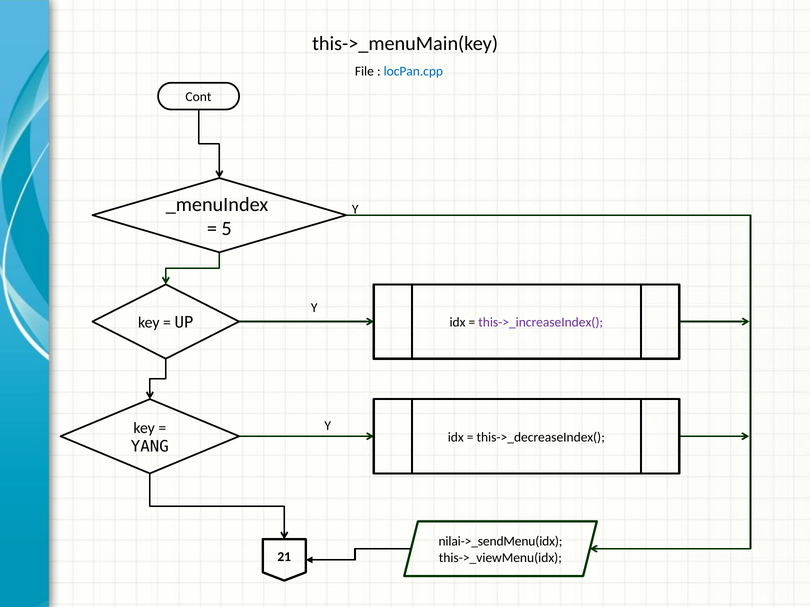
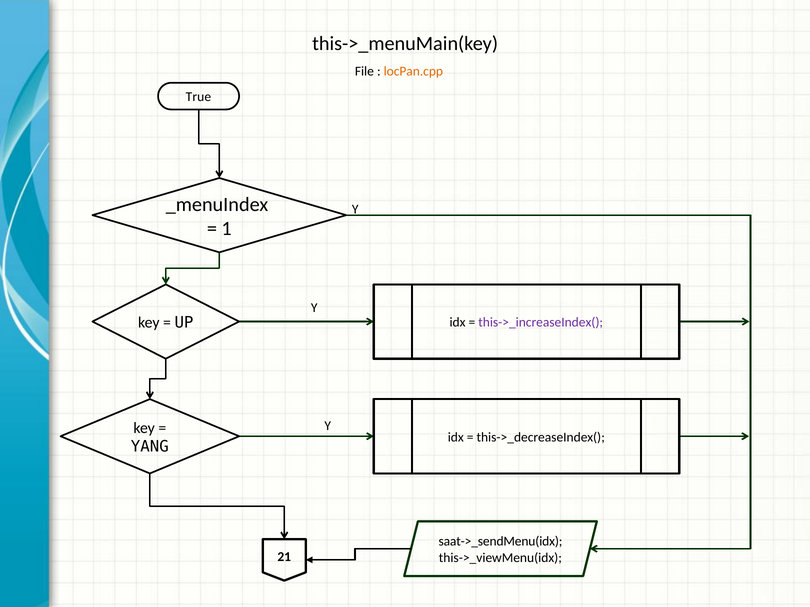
locPan.cpp colour: blue -> orange (413, 71)
Cont: Cont -> True (198, 97)
5: 5 -> 1 (227, 229)
nilai->_sendMenu(idx: nilai->_sendMenu(idx -> saat->_sendMenu(idx (500, 542)
